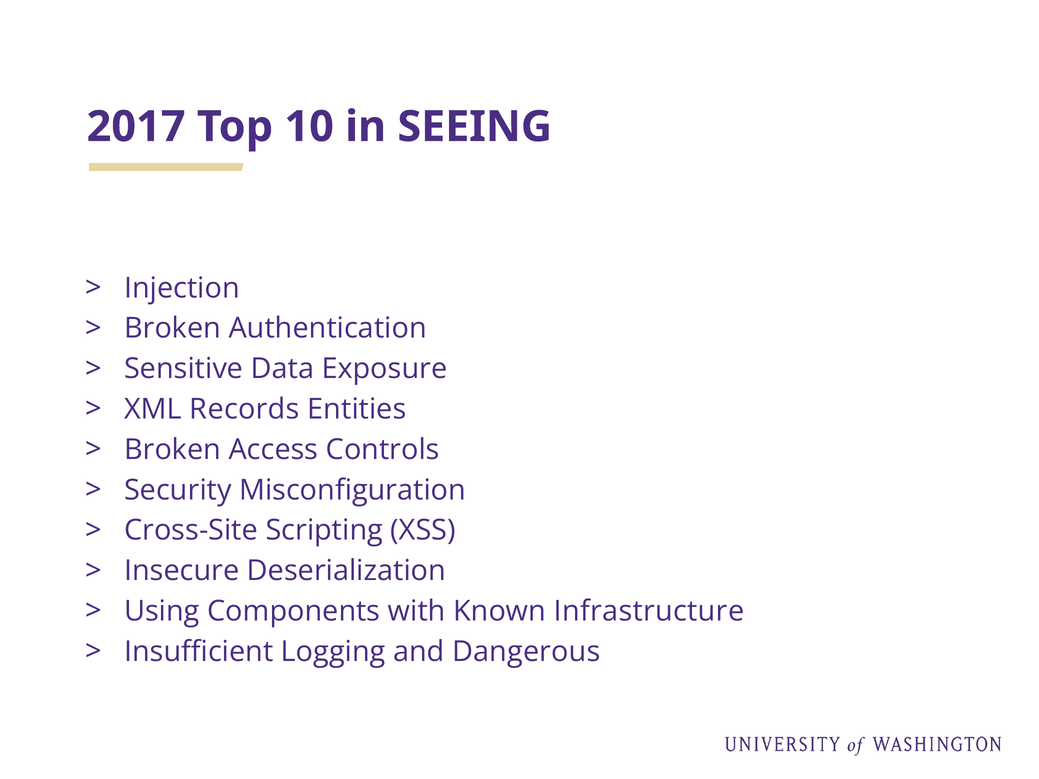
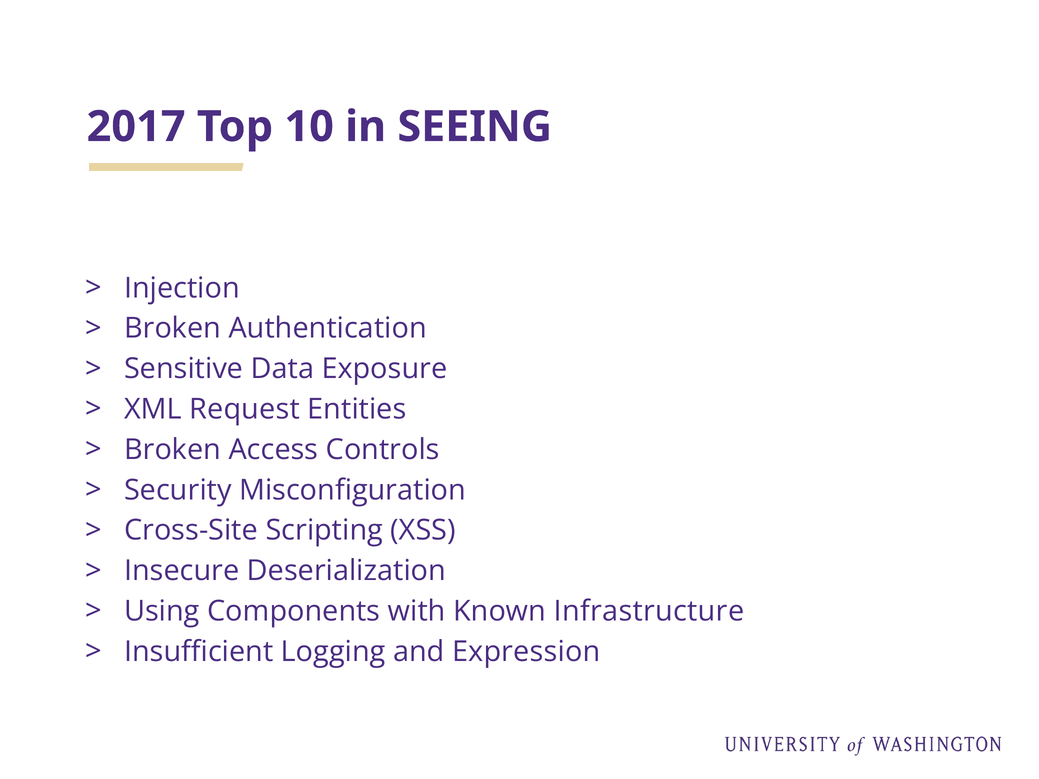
Records: Records -> Request (245, 409)
Dangerous: Dangerous -> Expression (526, 652)
